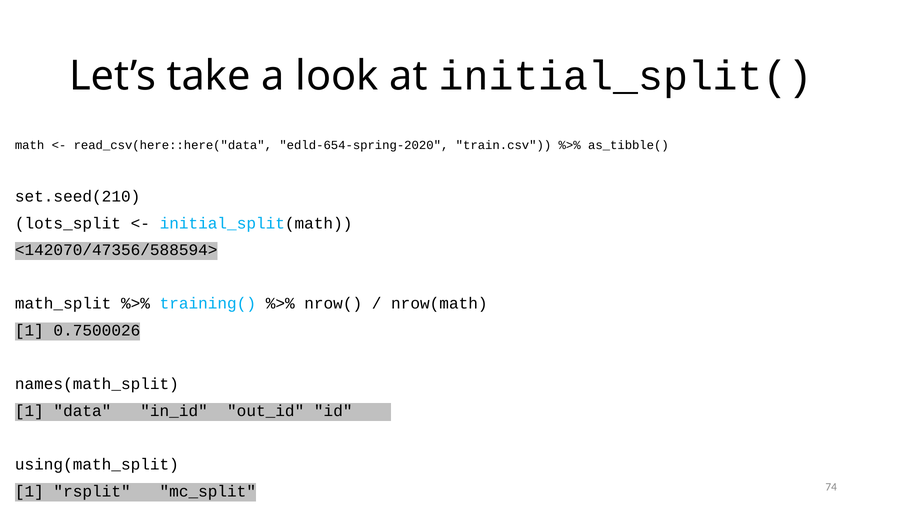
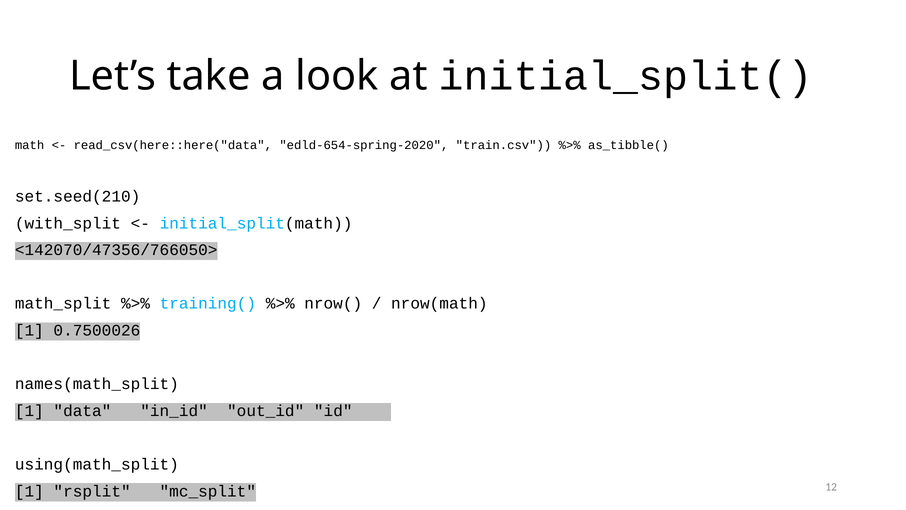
lots_split: lots_split -> with_split (68, 223)
<142070/47356/588594>: <142070/47356/588594> -> <142070/47356/766050> (116, 250)
74: 74 -> 12 (831, 487)
